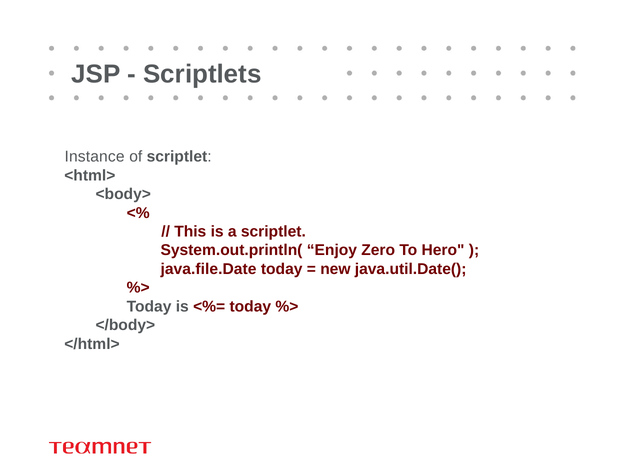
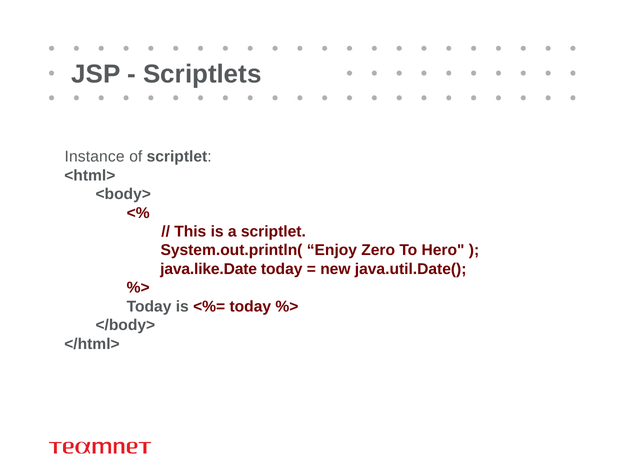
java.file.Date: java.file.Date -> java.like.Date (209, 269)
